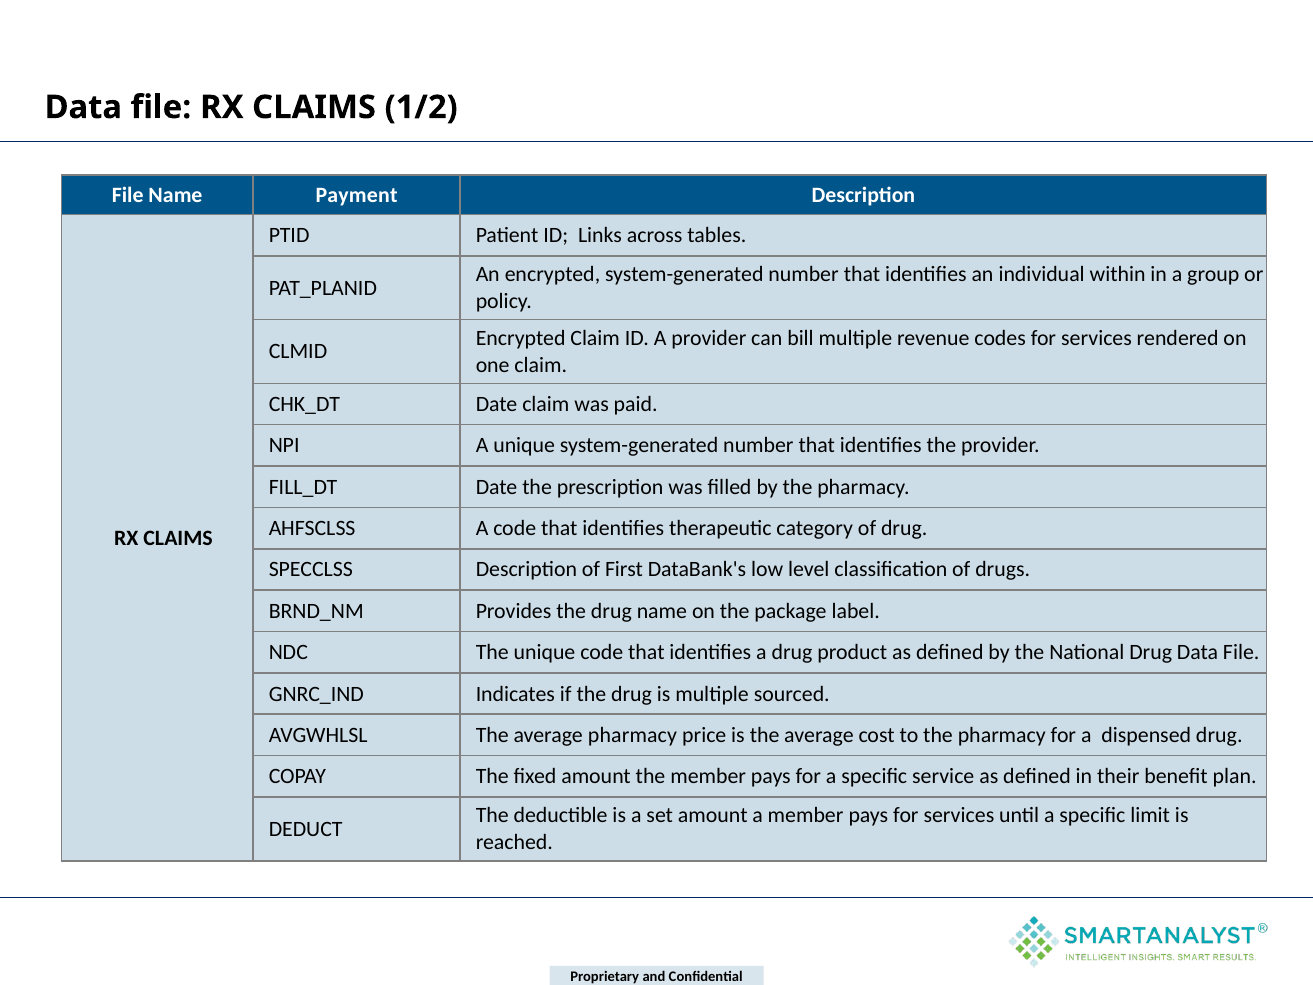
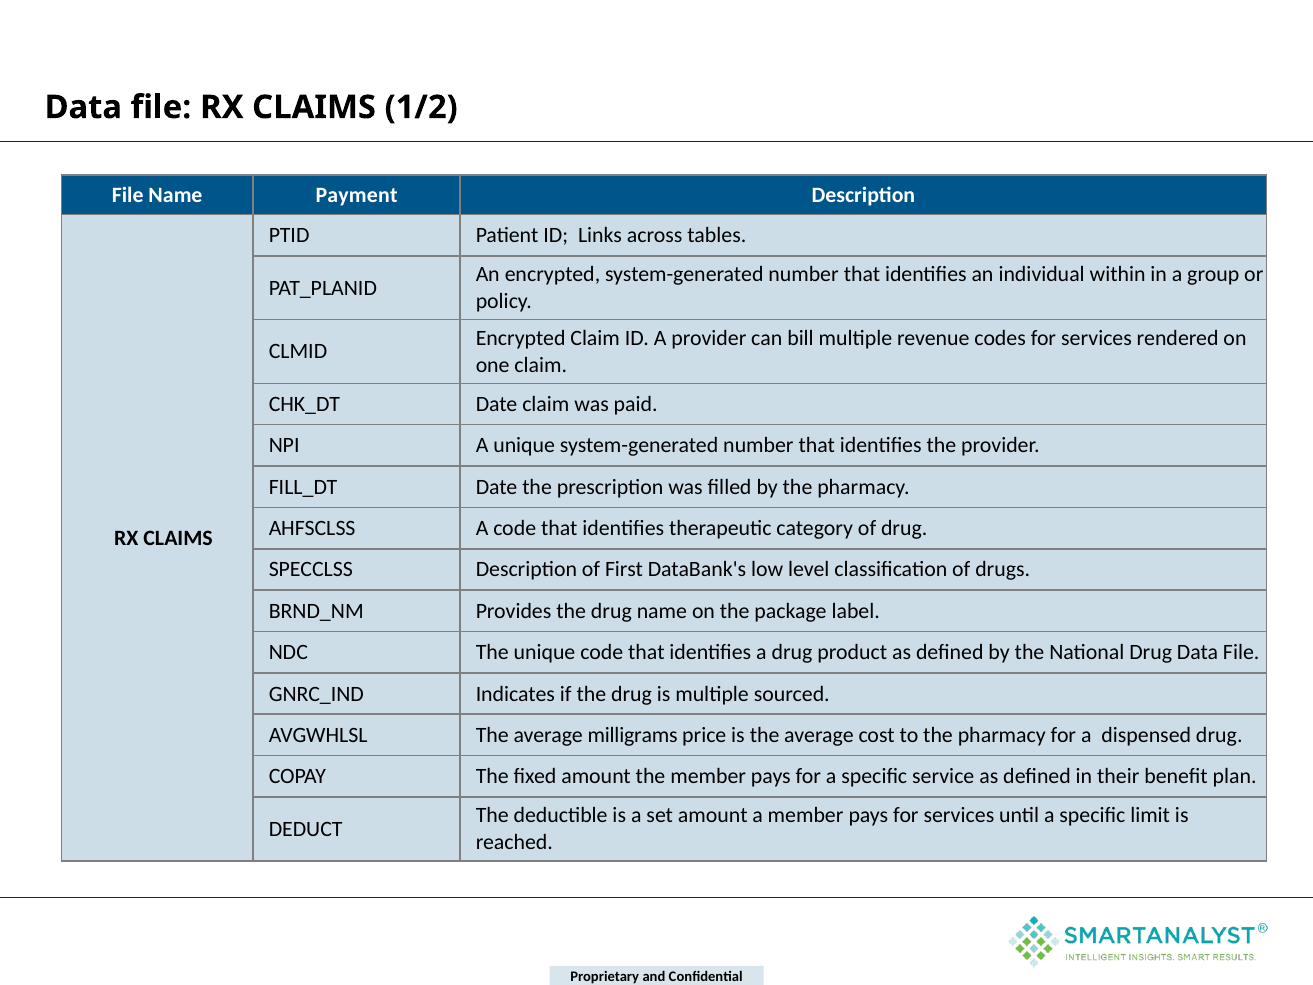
average pharmacy: pharmacy -> milligrams (633, 735)
